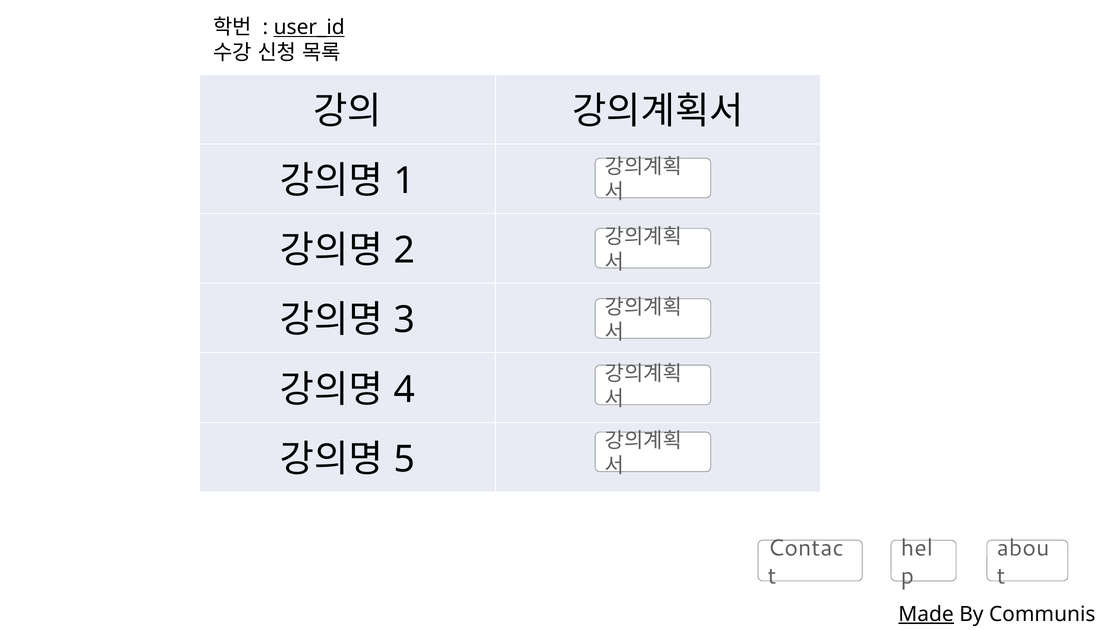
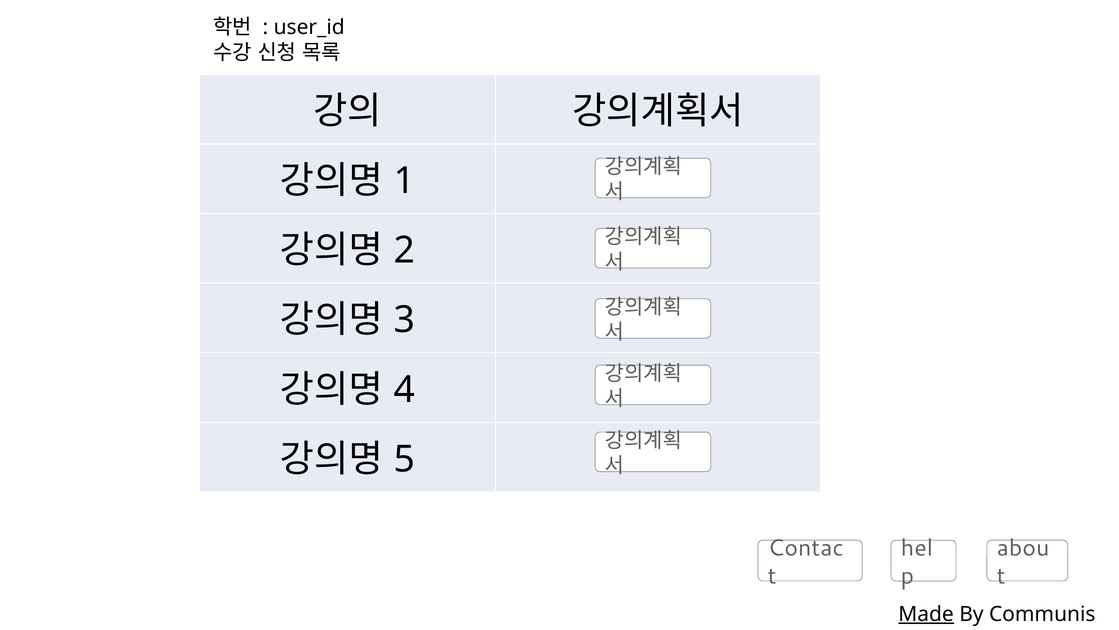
user_id underline: present -> none (309, 27)
